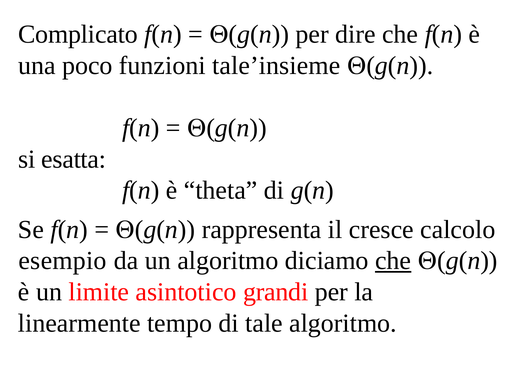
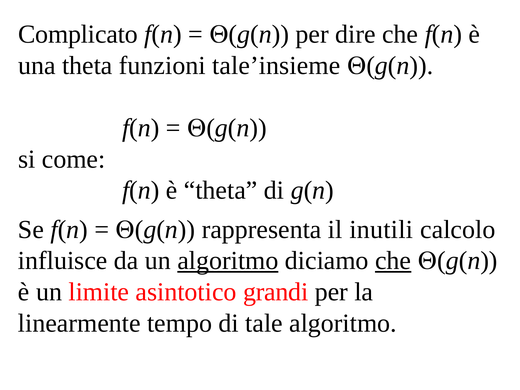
una poco: poco -> theta (87, 66)
esatta: esatta -> come (74, 159)
cresce: cresce -> inutili (381, 229)
esempio: esempio -> influisce (63, 261)
algoritmo underline: none -> present (228, 261)
